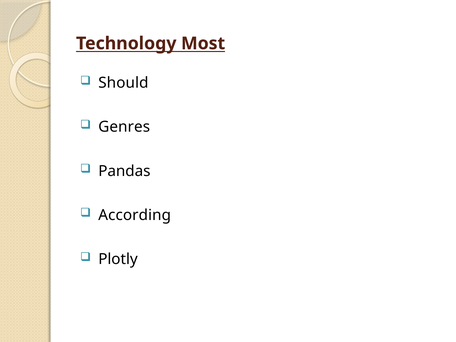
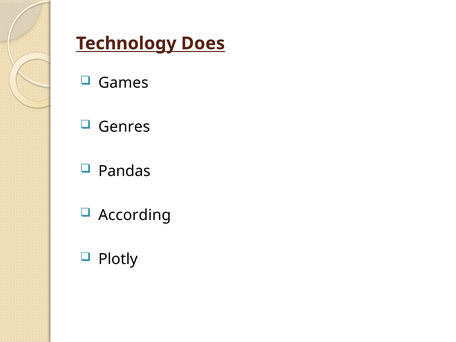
Most: Most -> Does (203, 43)
Should: Should -> Games (123, 83)
